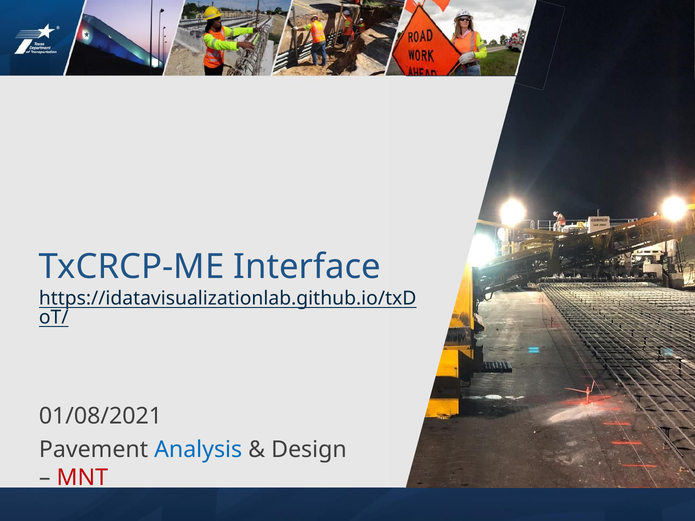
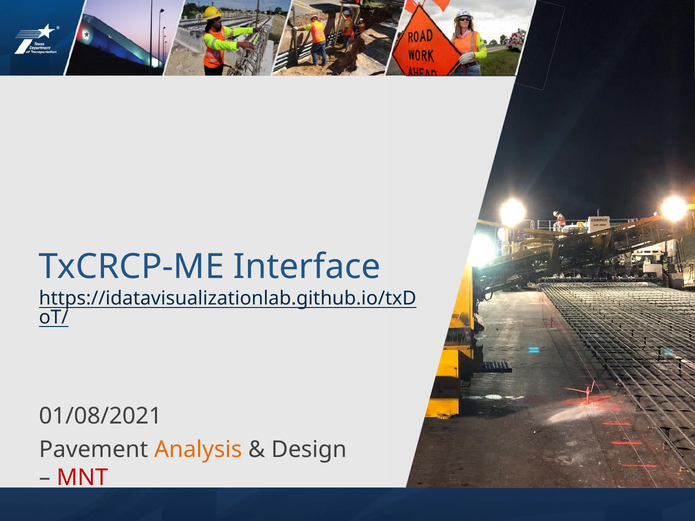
Analysis colour: blue -> orange (198, 450)
